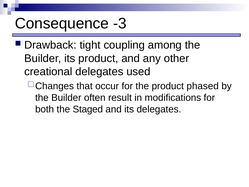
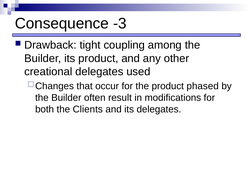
Staged: Staged -> Clients (88, 109)
